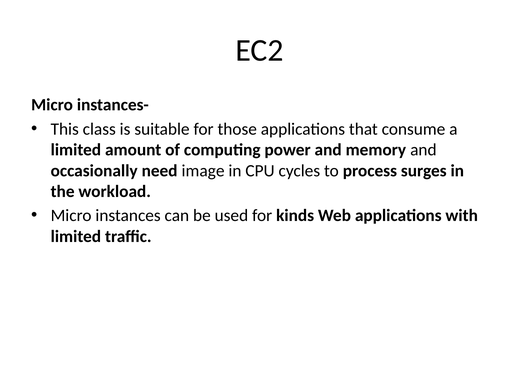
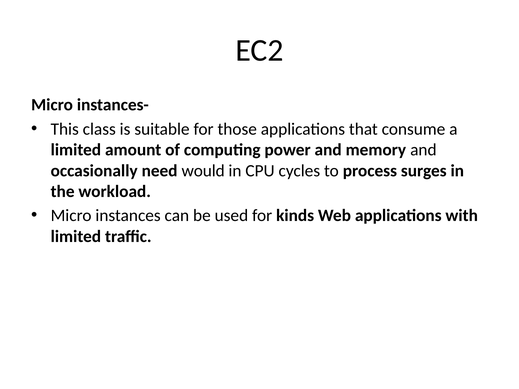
image: image -> would (203, 171)
